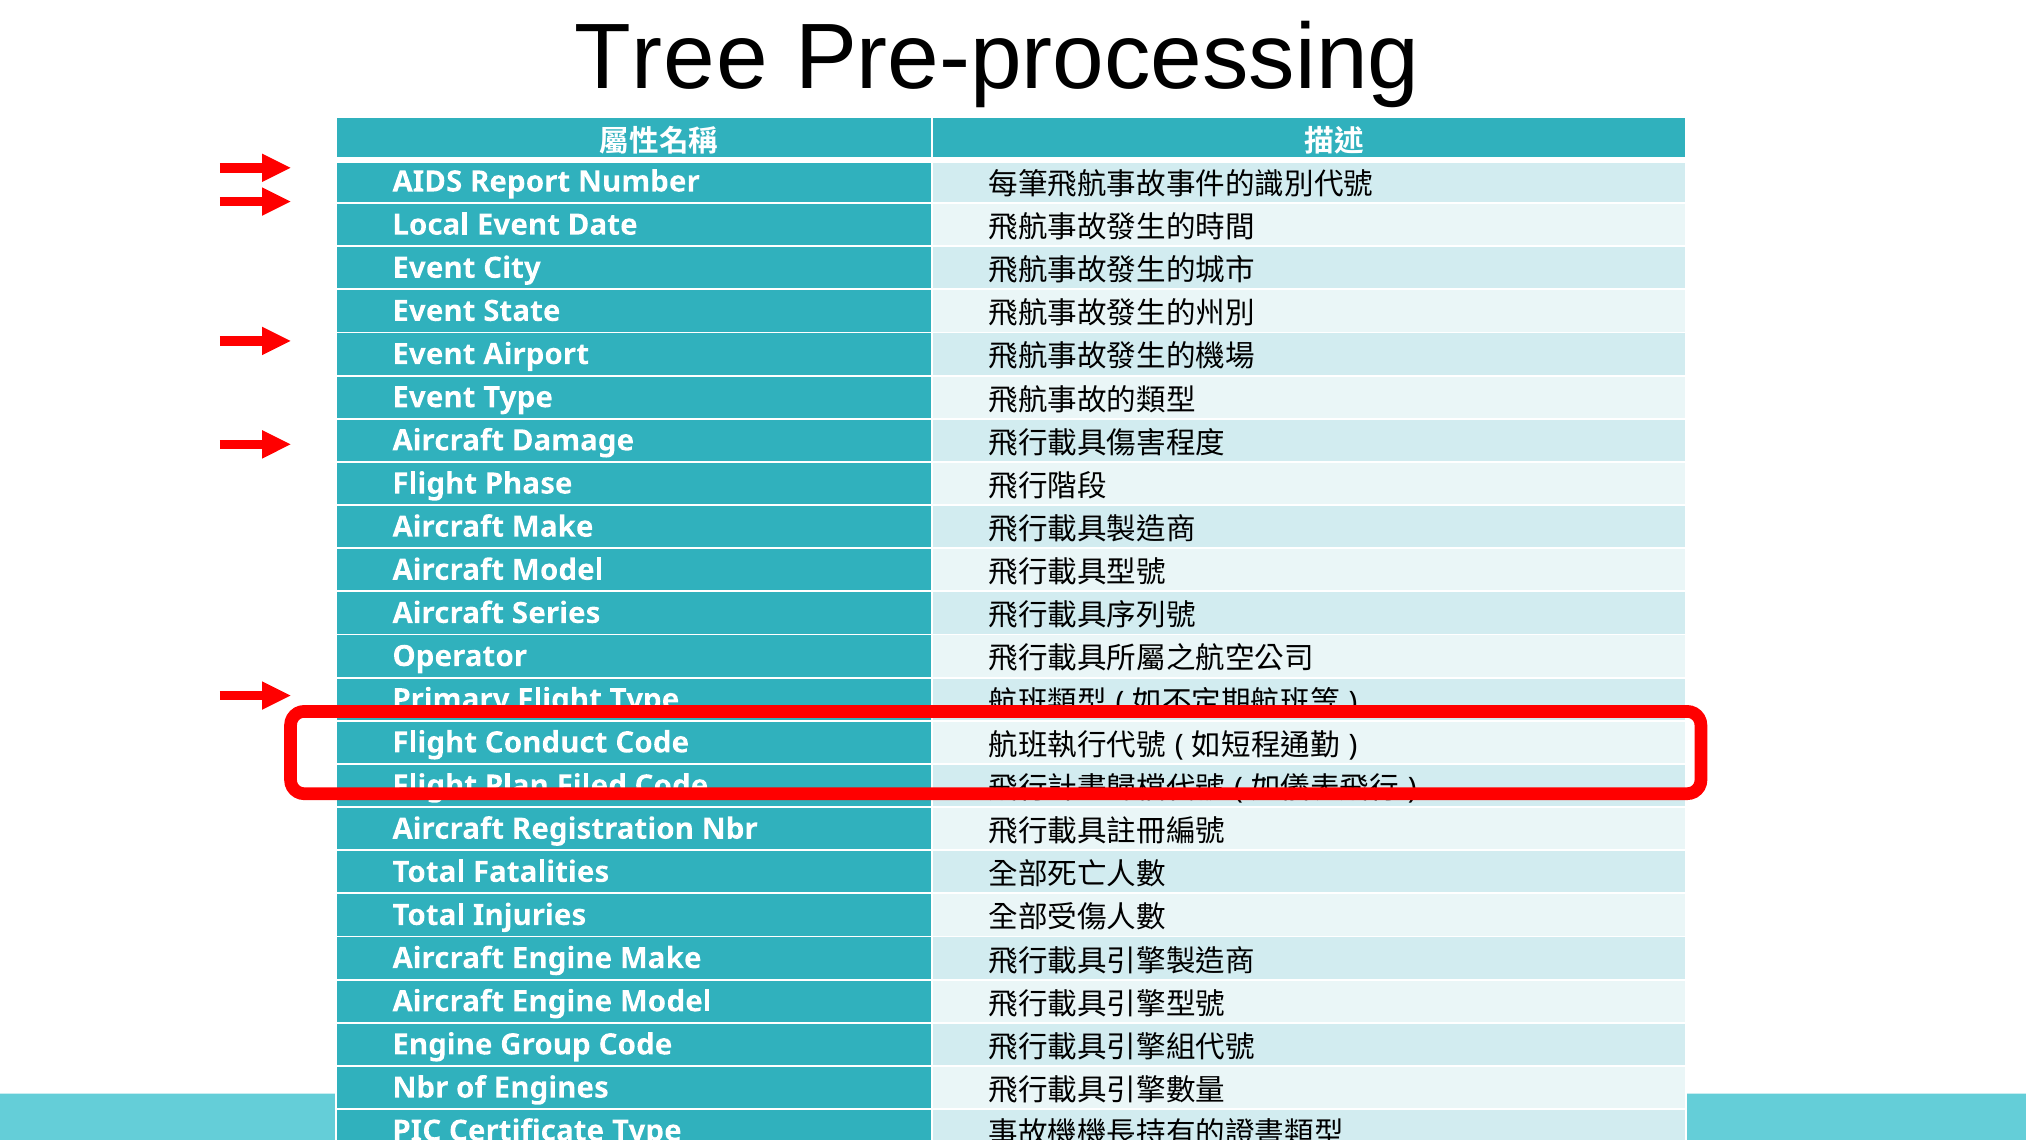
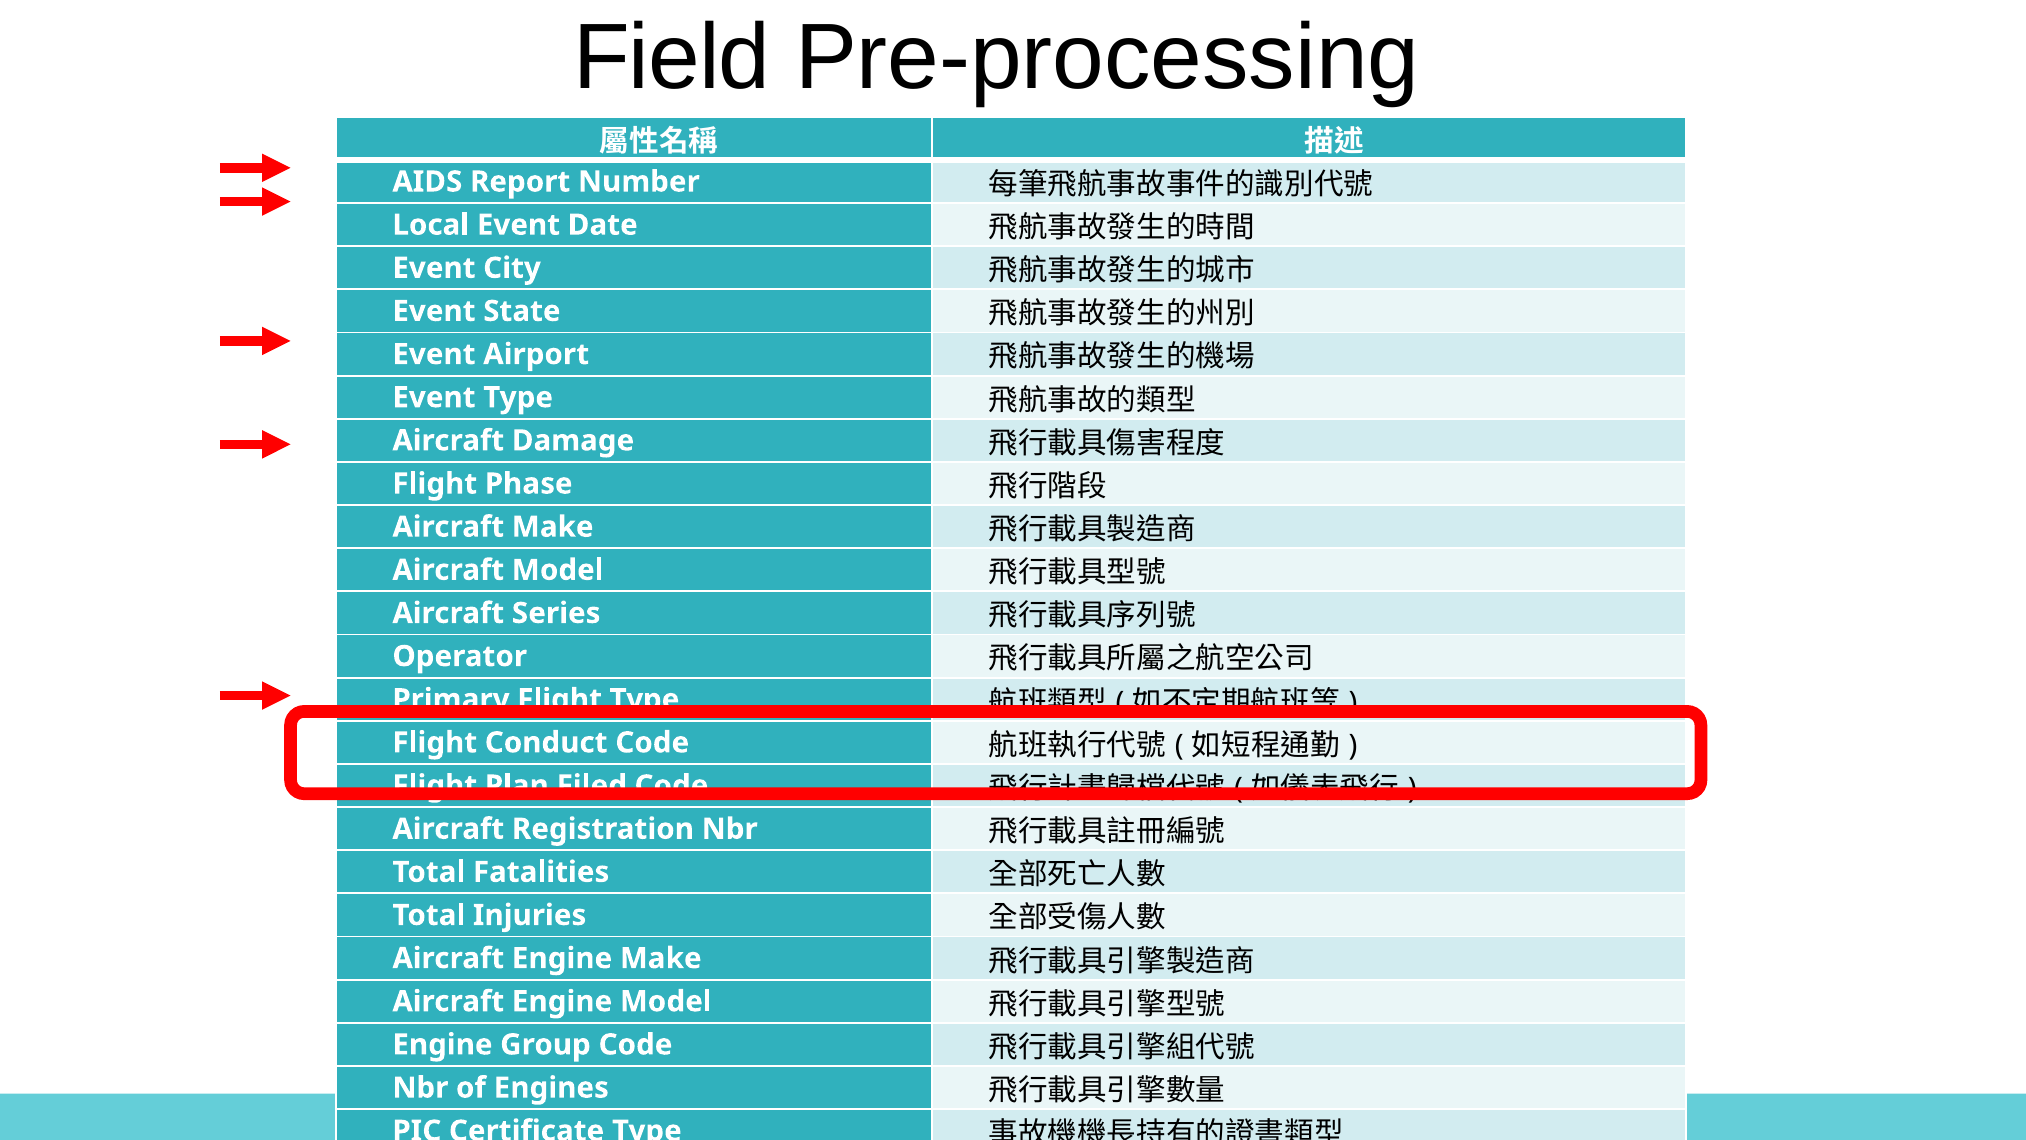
Tree: Tree -> Field (672, 58)
